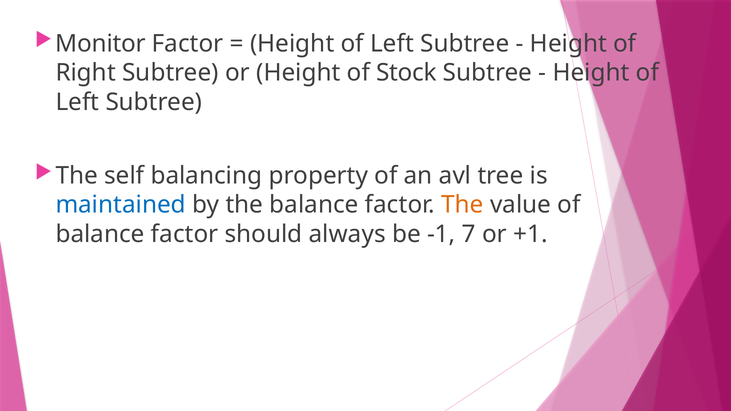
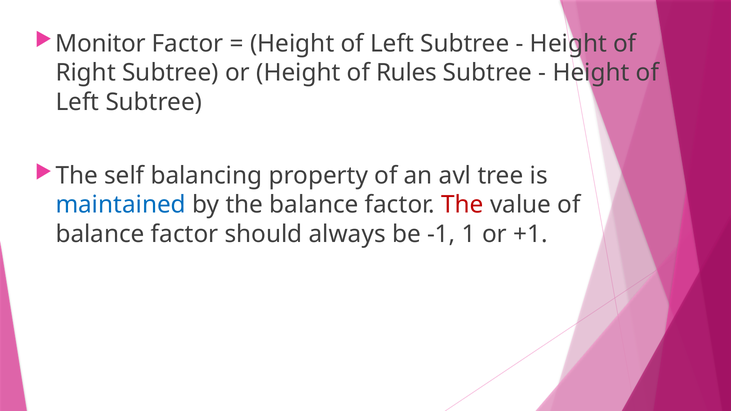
Stock: Stock -> Rules (407, 73)
The colour: orange -> red (462, 205)
7: 7 -> 1 (469, 234)
